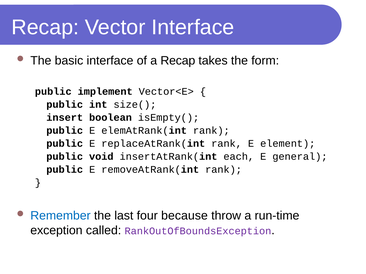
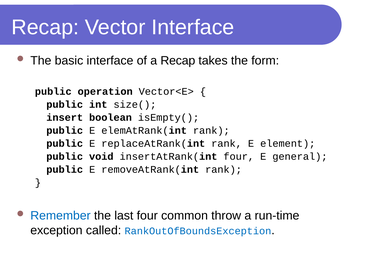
implement: implement -> operation (105, 92)
insertAtRank(int each: each -> four (239, 157)
because: because -> common (185, 216)
RankOutOfBoundsException colour: purple -> blue (198, 231)
